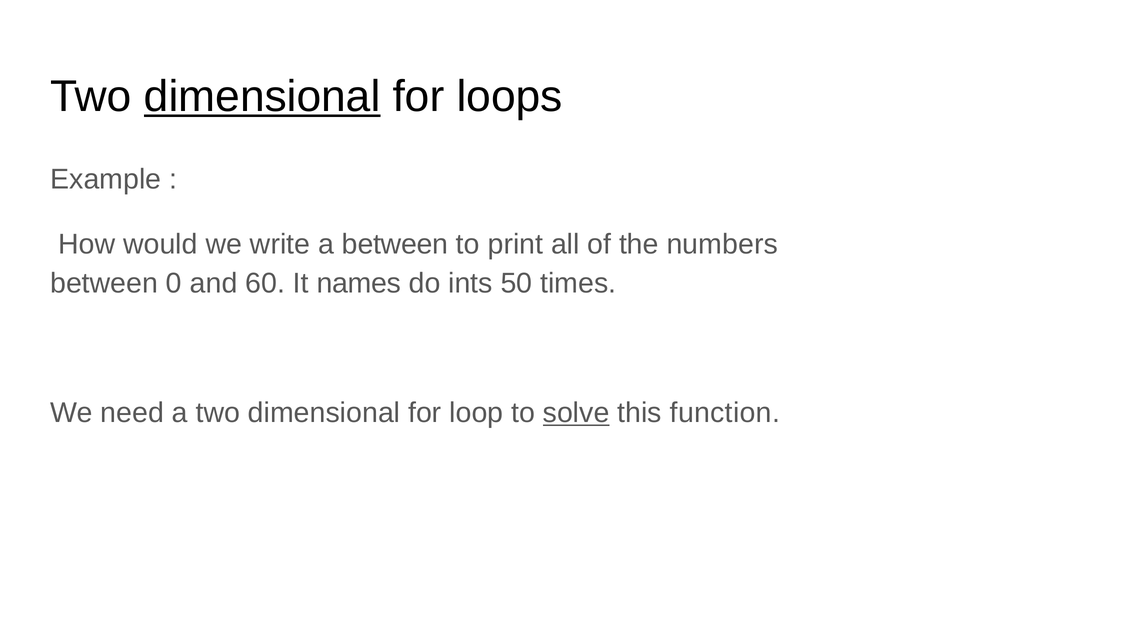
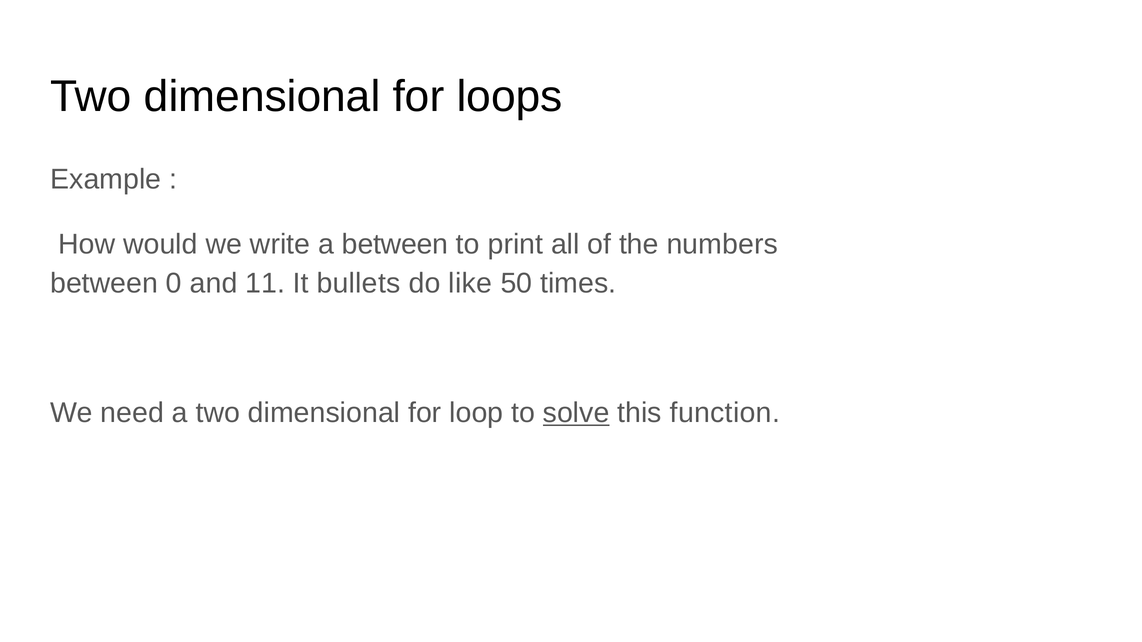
dimensional underline: present -> none (262, 97)
60: 60 -> 11 (265, 284)
names: names -> bullets (359, 284)
ints: ints -> like (470, 284)
